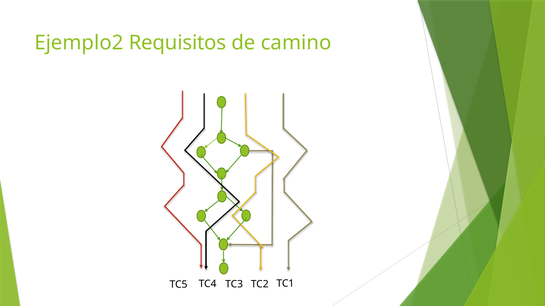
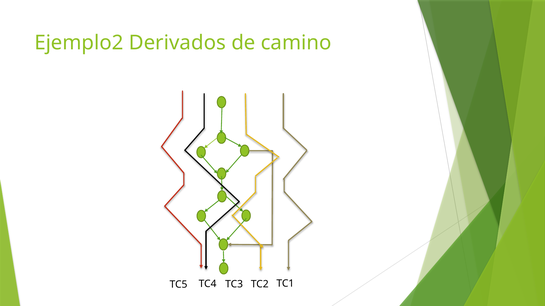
Requisitos: Requisitos -> Derivados (177, 43)
